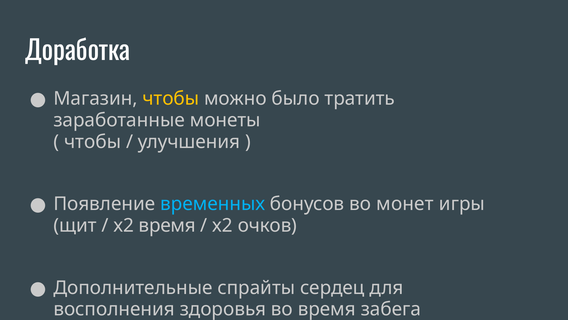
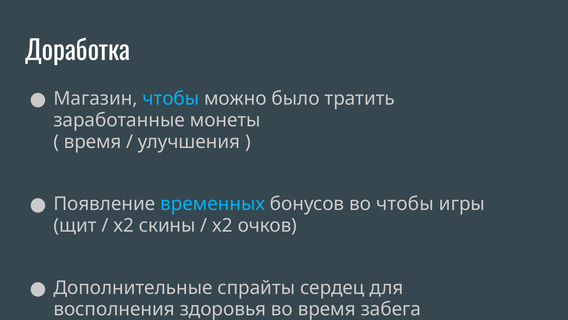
чтобы colour: yellow -> light blue (171, 98)
чтобы: чтобы -> время (93, 142)
во монет: монет -> чтобы (405, 204)
х2 время: время -> скины (167, 225)
